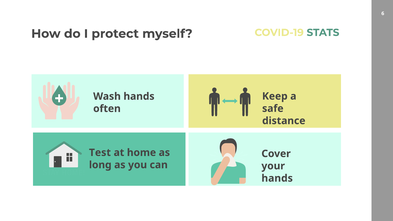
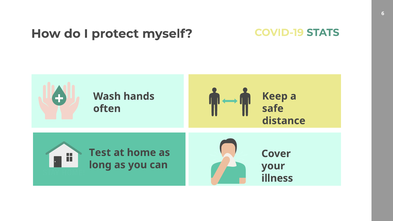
hands: hands -> illness (277, 178)
